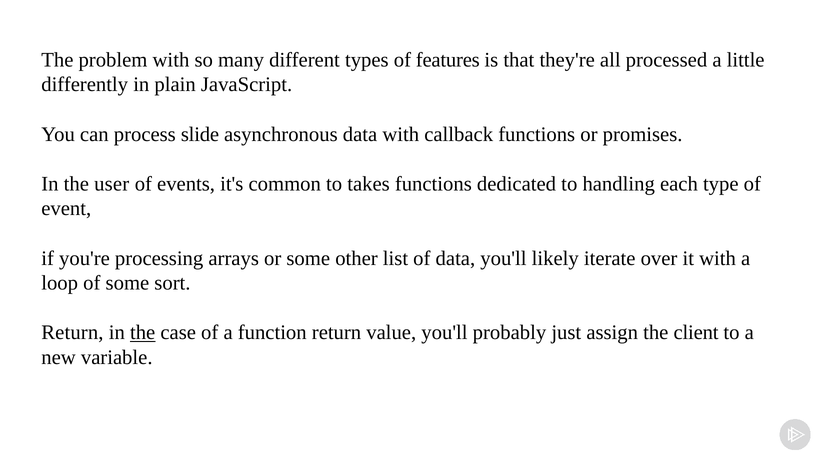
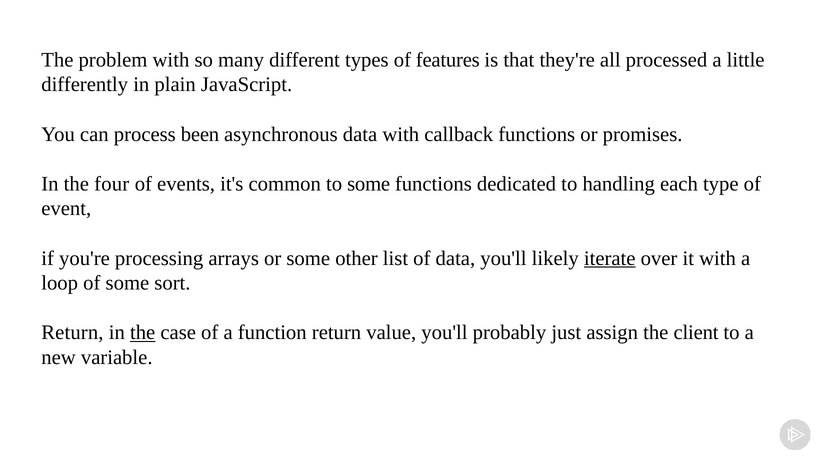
slide: slide -> been (200, 134)
user: user -> four (112, 184)
to takes: takes -> some (369, 184)
iterate underline: none -> present (610, 258)
